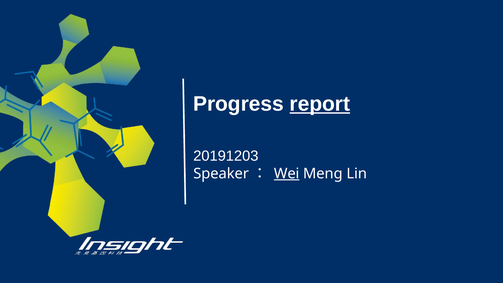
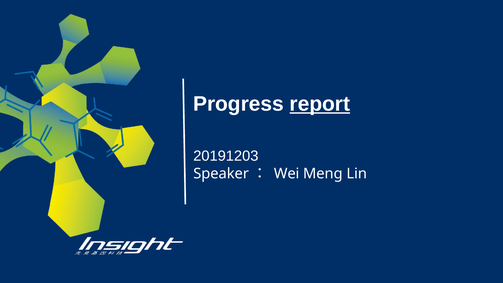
Wei underline: present -> none (287, 173)
